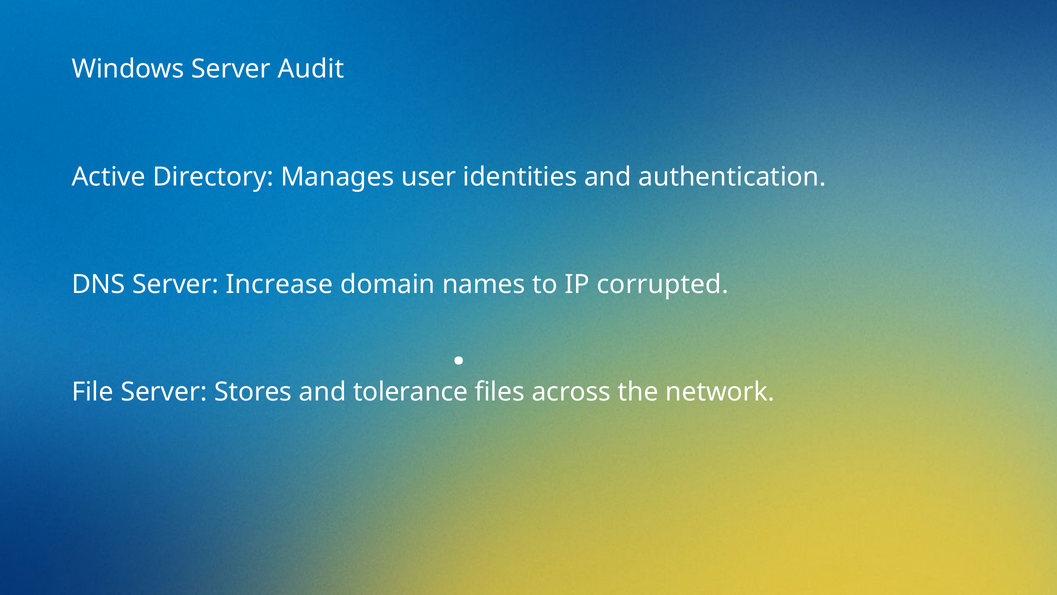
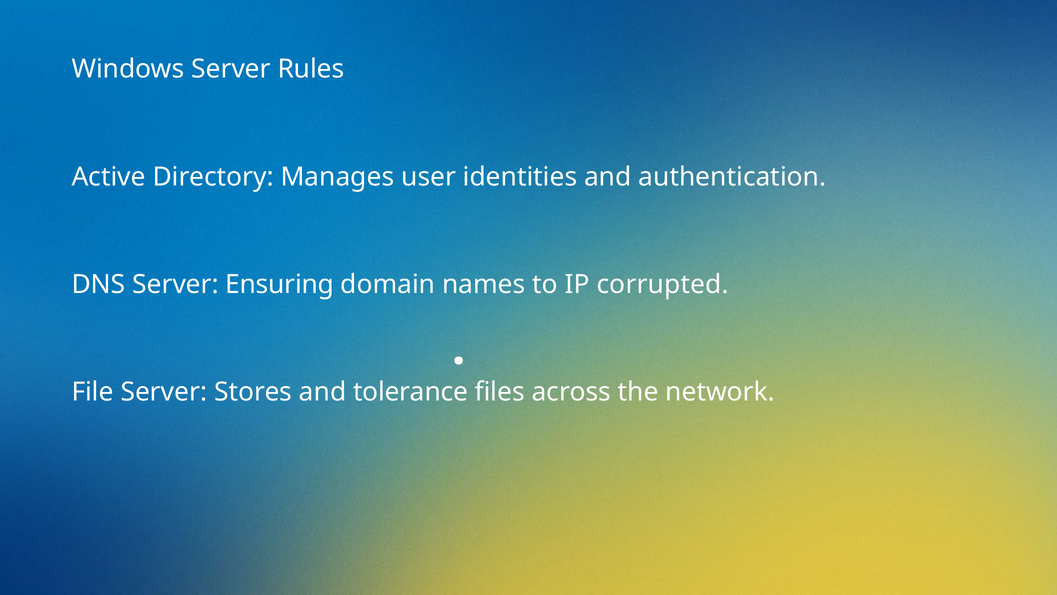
Audit: Audit -> Rules (311, 69)
Increase: Increase -> Ensuring (280, 284)
